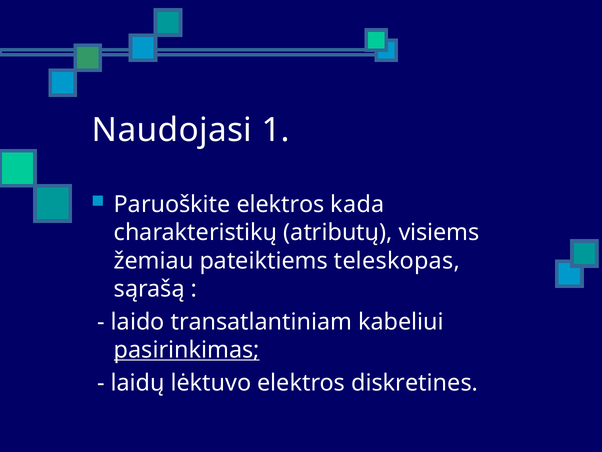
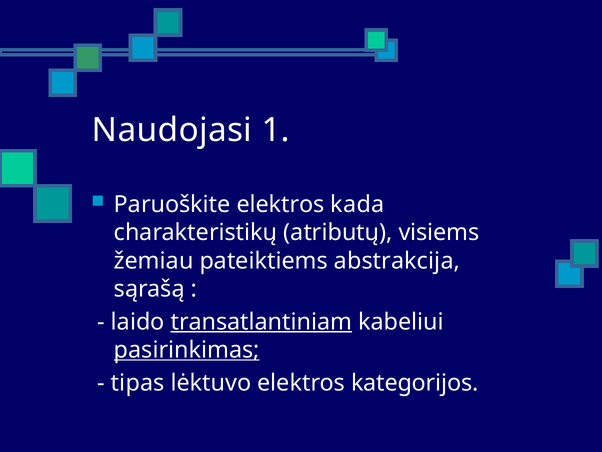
teleskopas: teleskopas -> abstrakcija (397, 261)
transatlantiniam underline: none -> present (261, 321)
laidų: laidų -> tipas (138, 382)
diskretines: diskretines -> kategorijos (415, 382)
